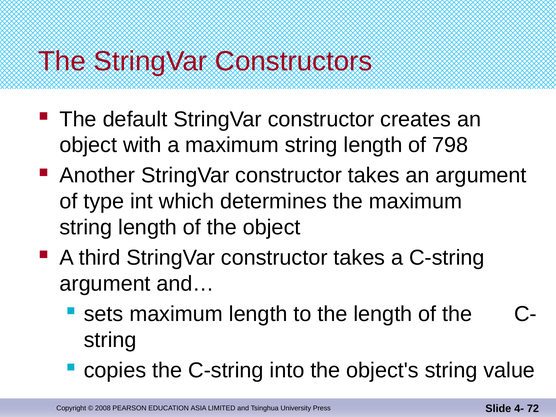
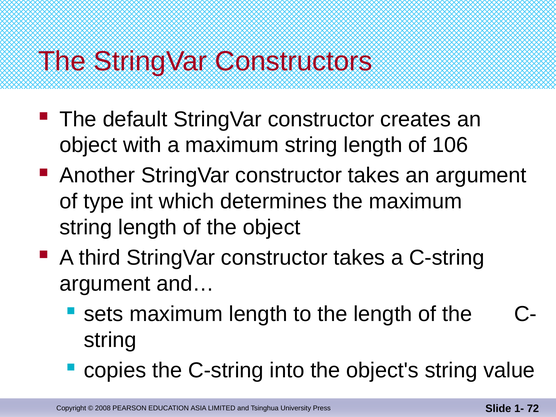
798: 798 -> 106 (450, 145)
4-: 4- -> 1- (519, 408)
